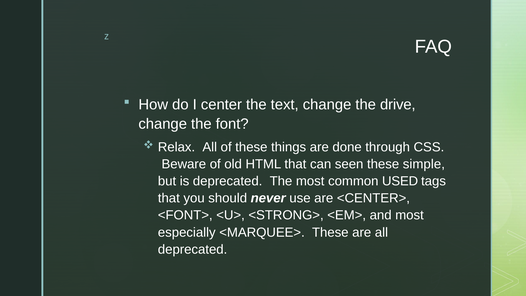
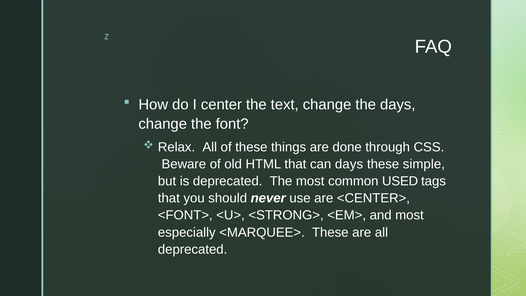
the drive: drive -> days (398, 105)
can seen: seen -> days (349, 164)
